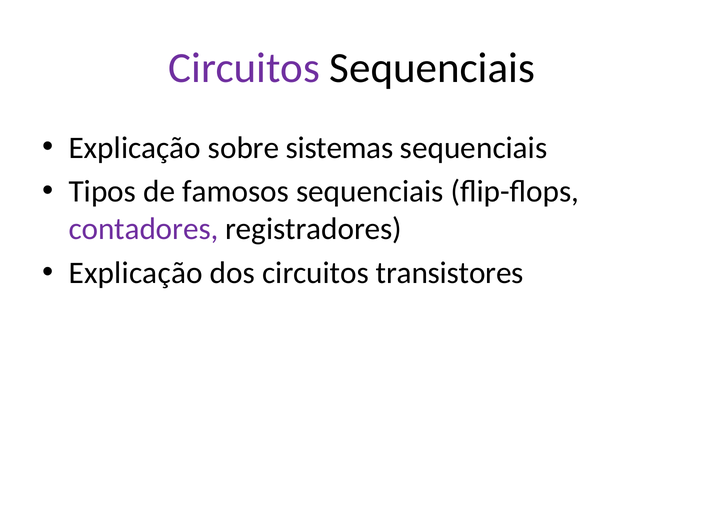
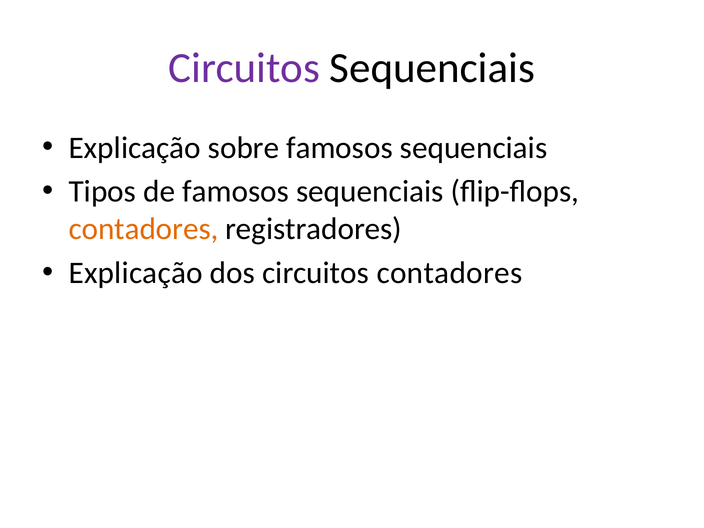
sobre sistemas: sistemas -> famosos (339, 148)
contadores colour: purple -> orange (144, 229)
circuitos transistores: transistores -> contadores (450, 273)
